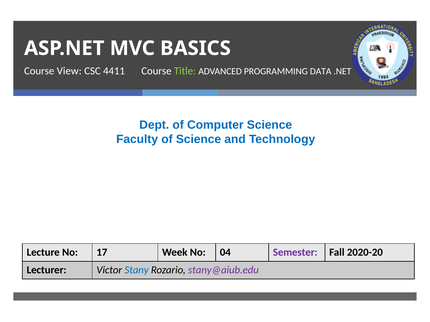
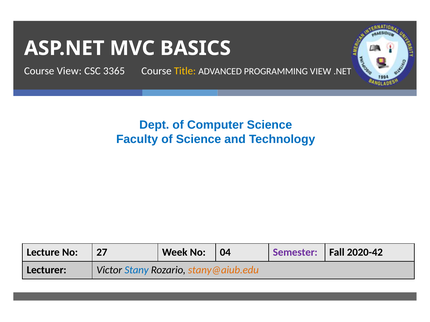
4411: 4411 -> 3365 (114, 71)
Title colour: light green -> yellow (185, 71)
PROGRAMMING DATA: DATA -> VIEW (321, 71)
17: 17 -> 27 (102, 253)
2020-20: 2020-20 -> 2020-42 (365, 253)
stany@aiub.edu colour: purple -> orange (223, 271)
